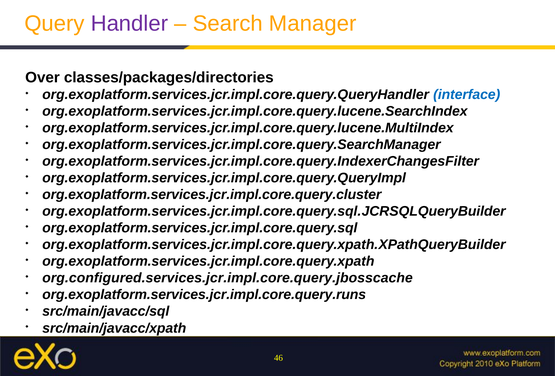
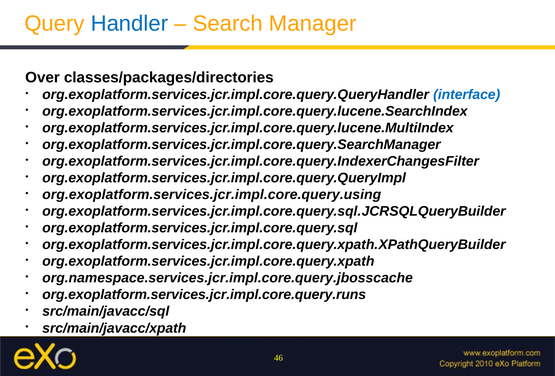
Handler colour: purple -> blue (129, 24)
org.exoplatform.services.jcr.impl.core.query.cluster: org.exoplatform.services.jcr.impl.core.query.cluster -> org.exoplatform.services.jcr.impl.core.query.using (212, 195)
org.configured.services.jcr.impl.core.query.jbosscache: org.configured.services.jcr.impl.core.query.jbosscache -> org.namespace.services.jcr.impl.core.query.jbosscache (228, 278)
